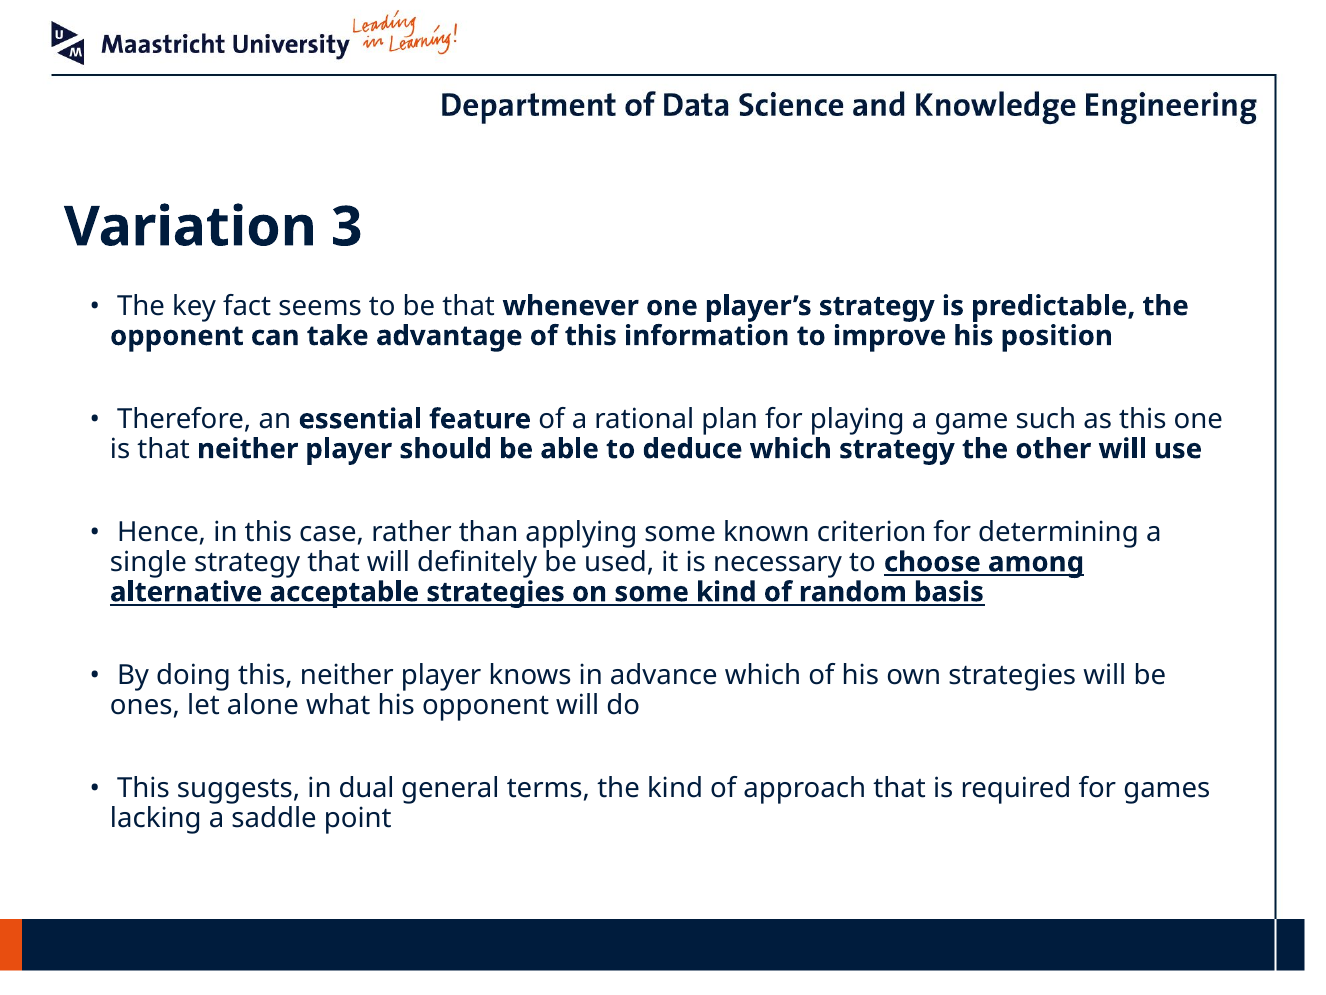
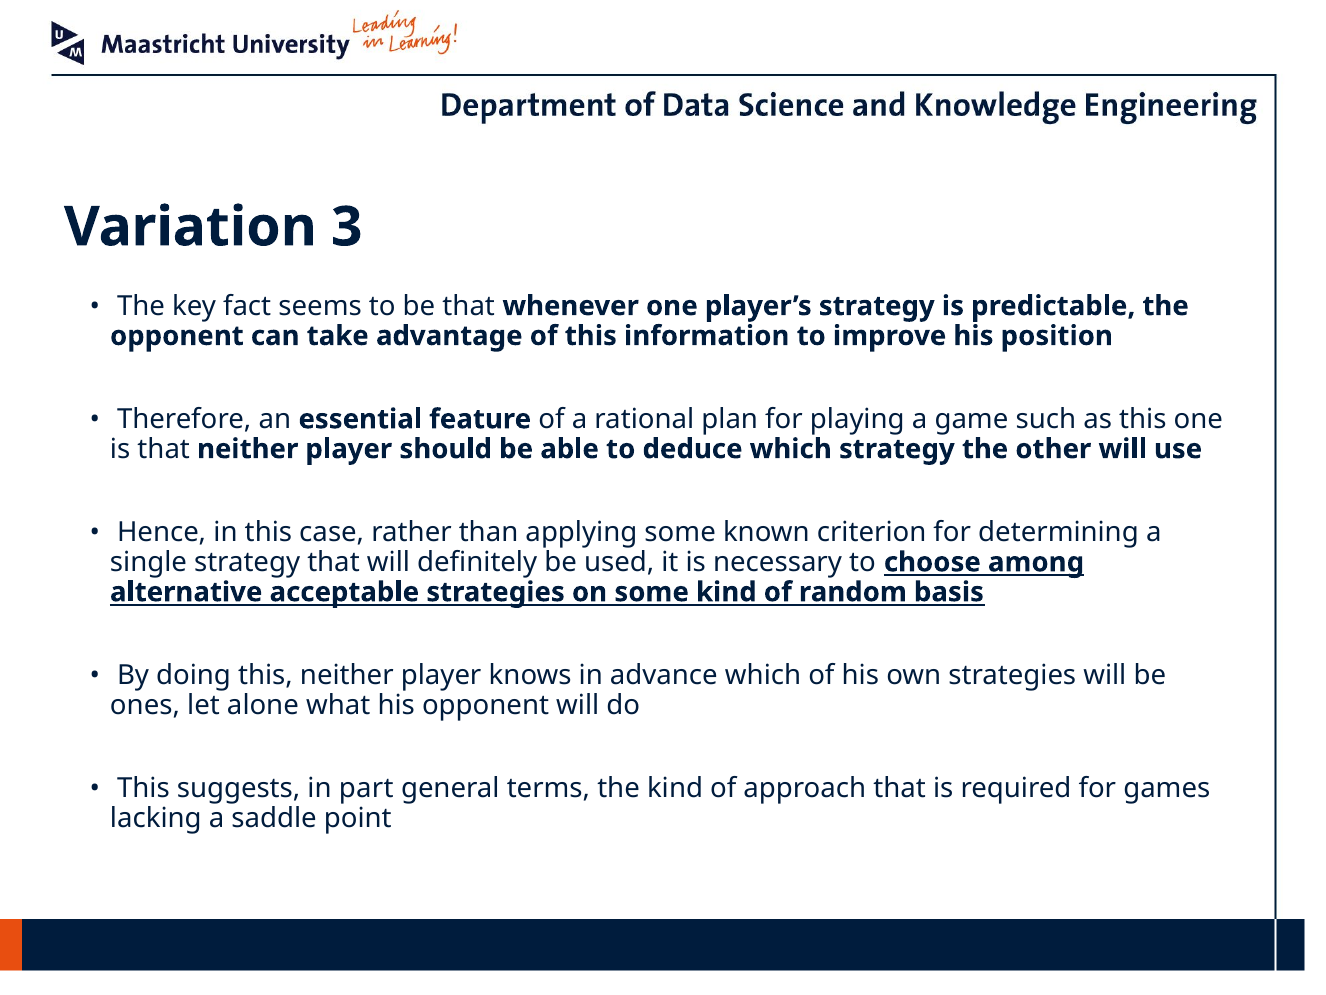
dual: dual -> part (366, 788)
